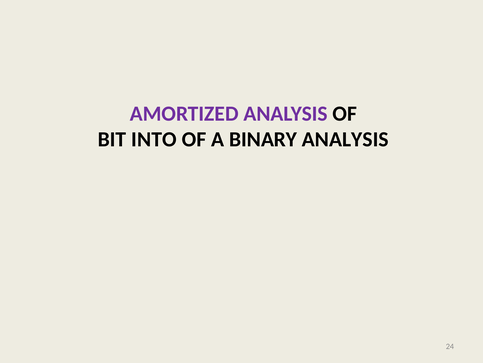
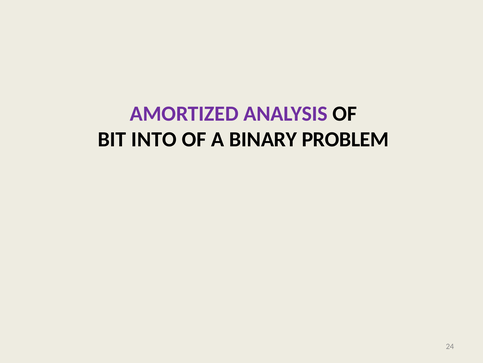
BINARY ANALYSIS: ANALYSIS -> PROBLEM (345, 139)
